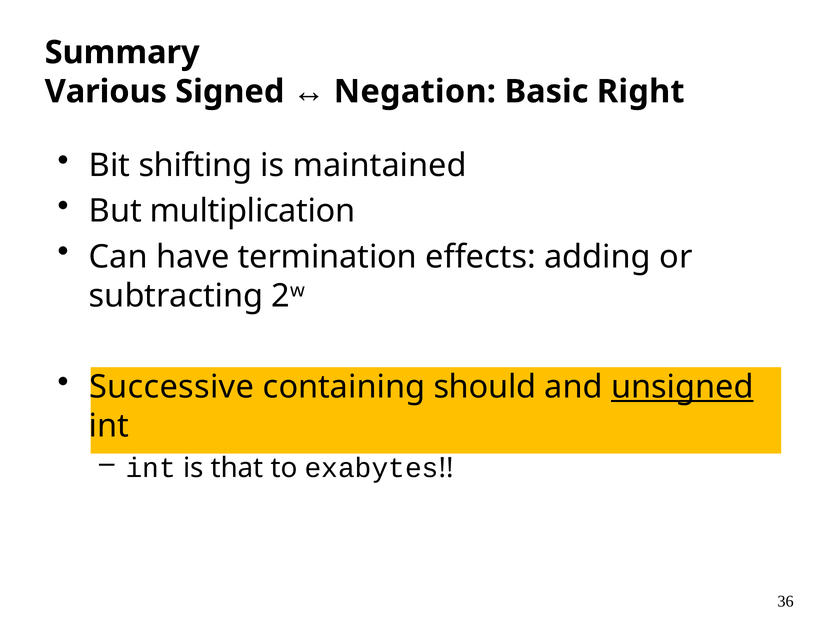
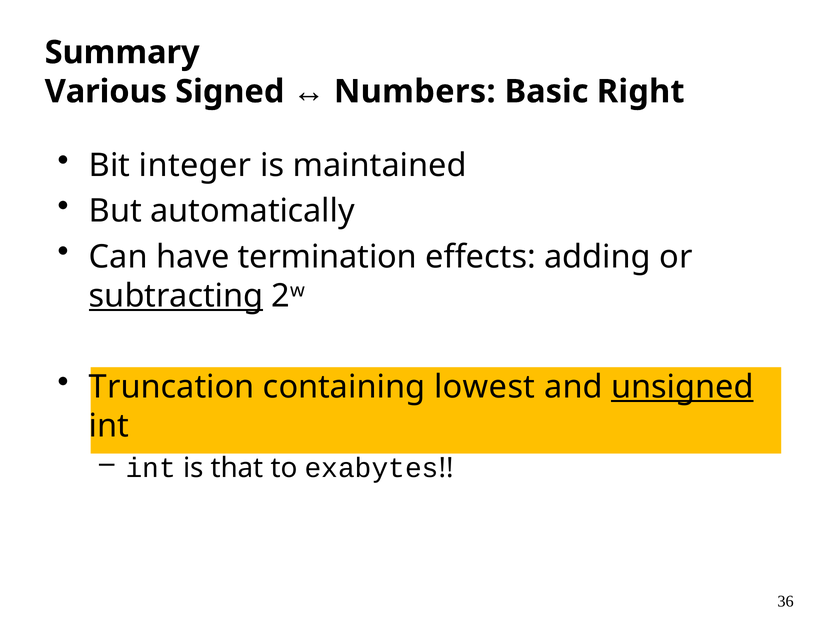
Negation: Negation -> Numbers (415, 92)
shifting: shifting -> integer (195, 165)
multiplication: multiplication -> automatically (252, 211)
subtracting underline: none -> present (176, 296)
Successive: Successive -> Truncation (172, 387)
should: should -> lowest (485, 387)
